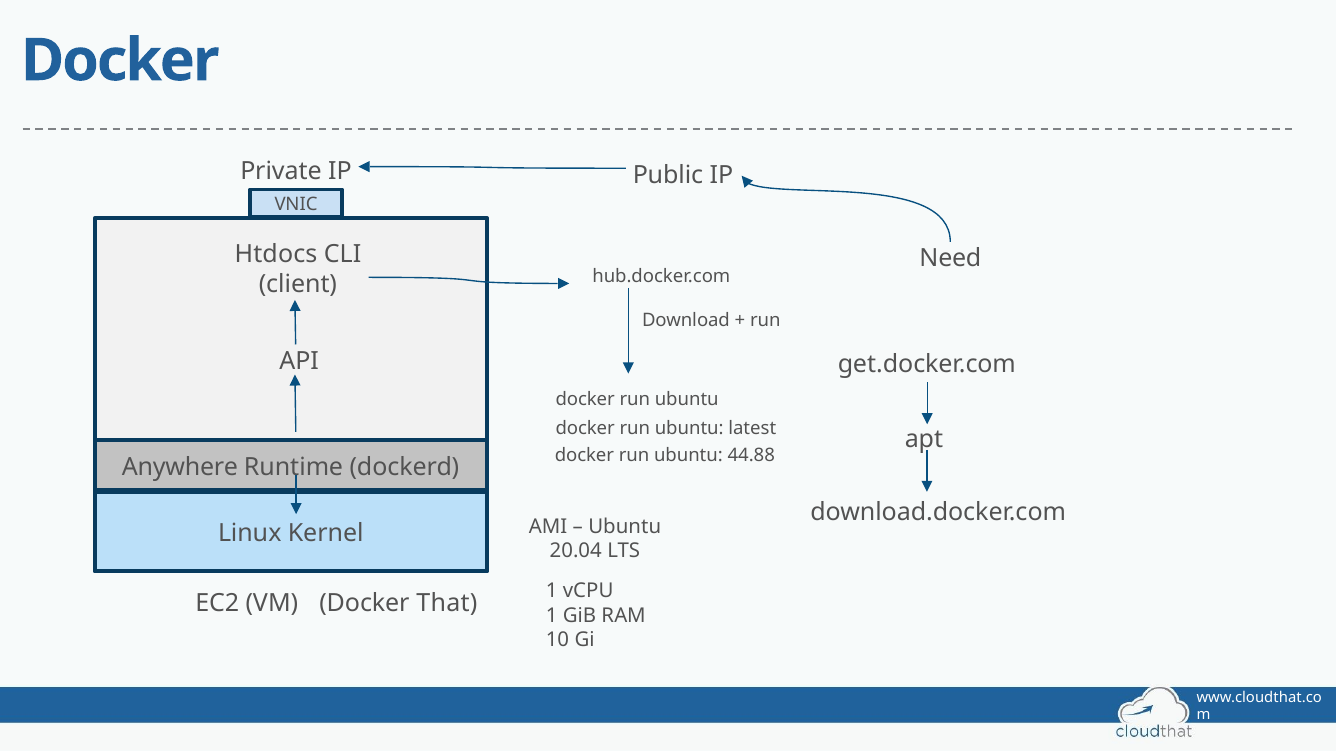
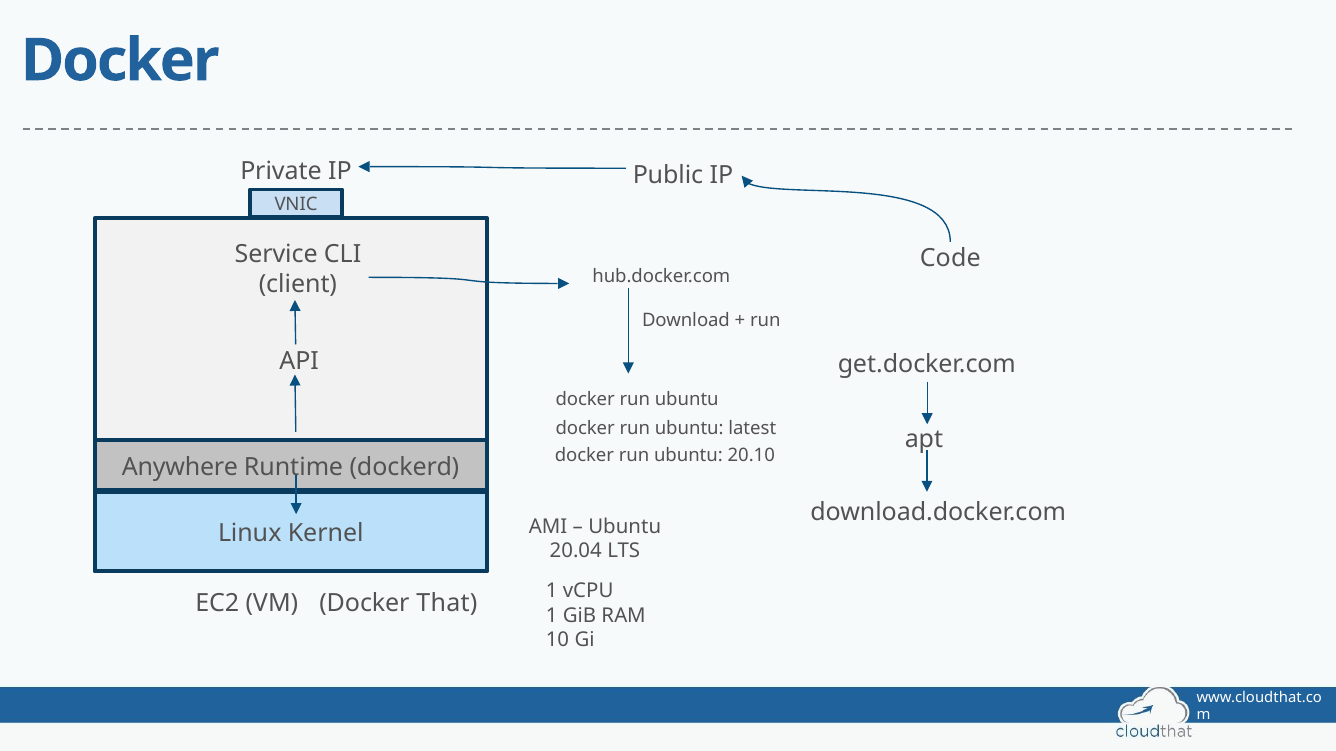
Htdocs: Htdocs -> Service (276, 255)
Need: Need -> Code (950, 258)
44.88: 44.88 -> 20.10 (751, 455)
